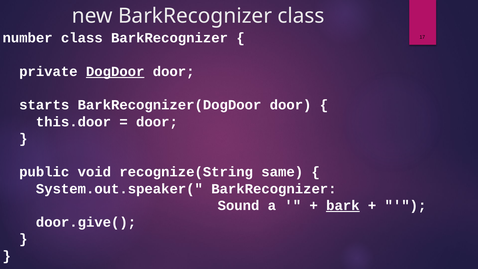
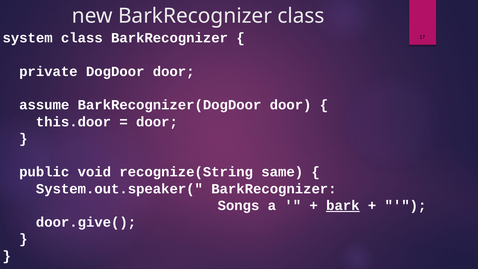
number: number -> system (28, 38)
DogDoor underline: present -> none (115, 72)
starts: starts -> assume (44, 105)
Sound: Sound -> Songs (238, 205)
